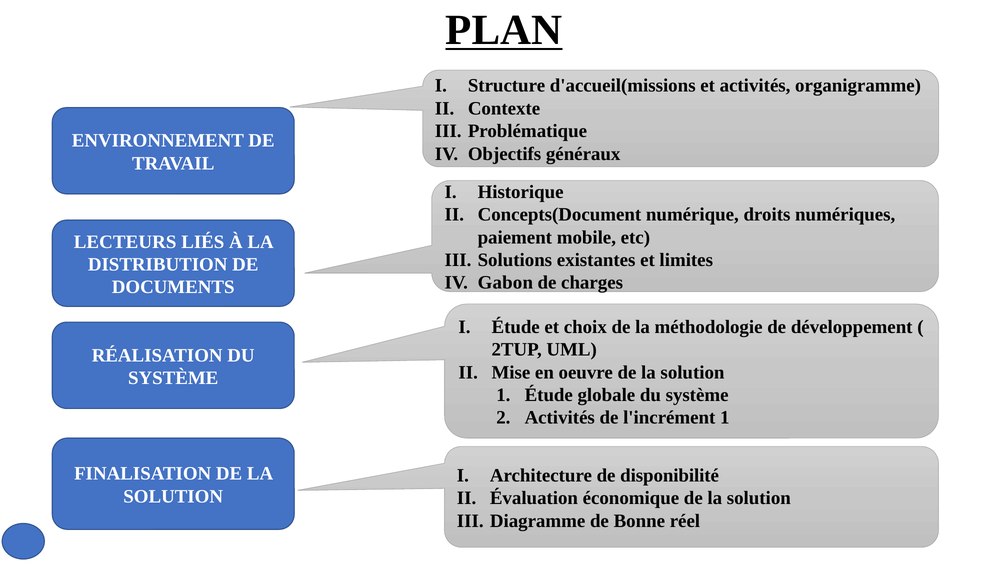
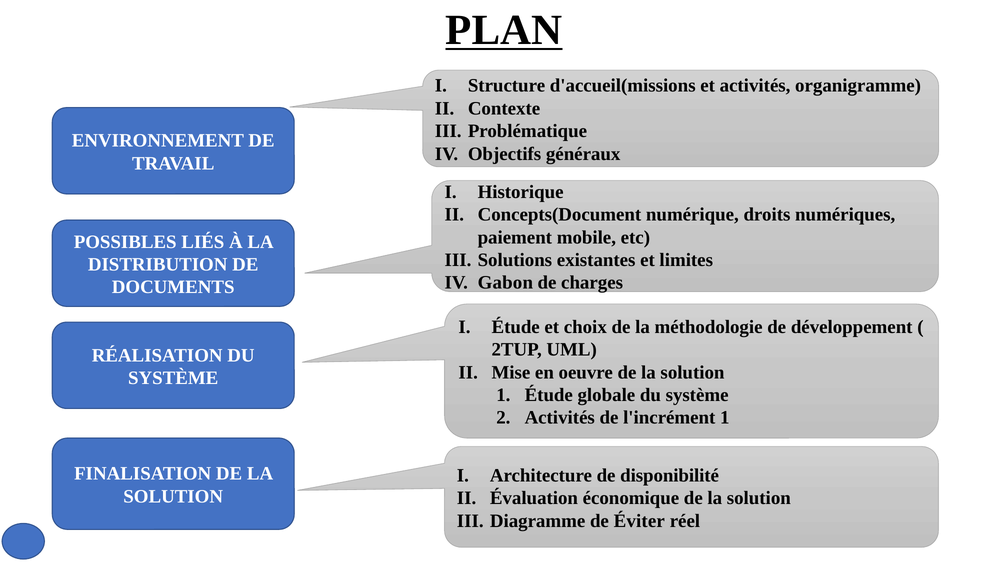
LECTEURS: LECTEURS -> POSSIBLES (125, 242)
Bonne: Bonne -> Éviter (639, 521)
